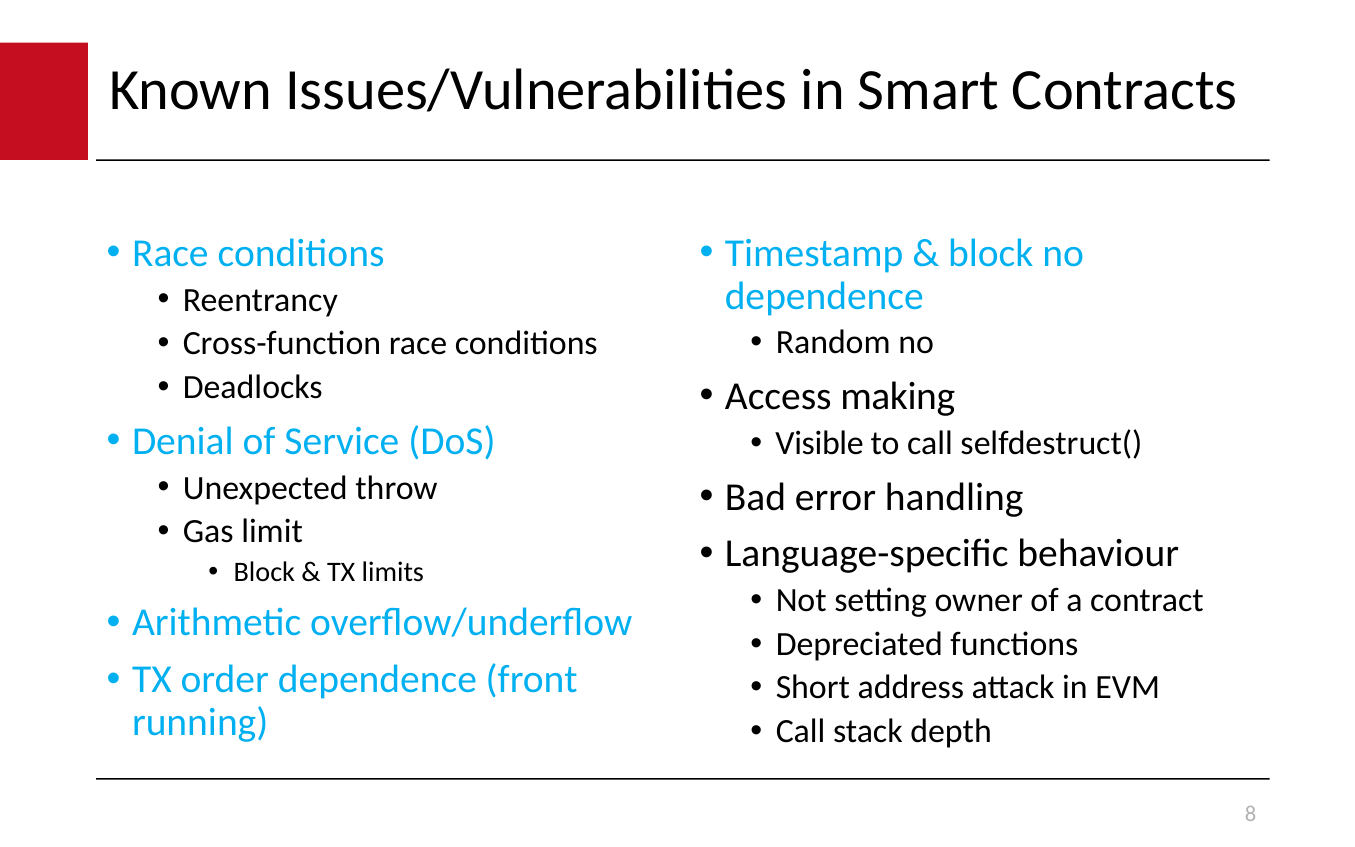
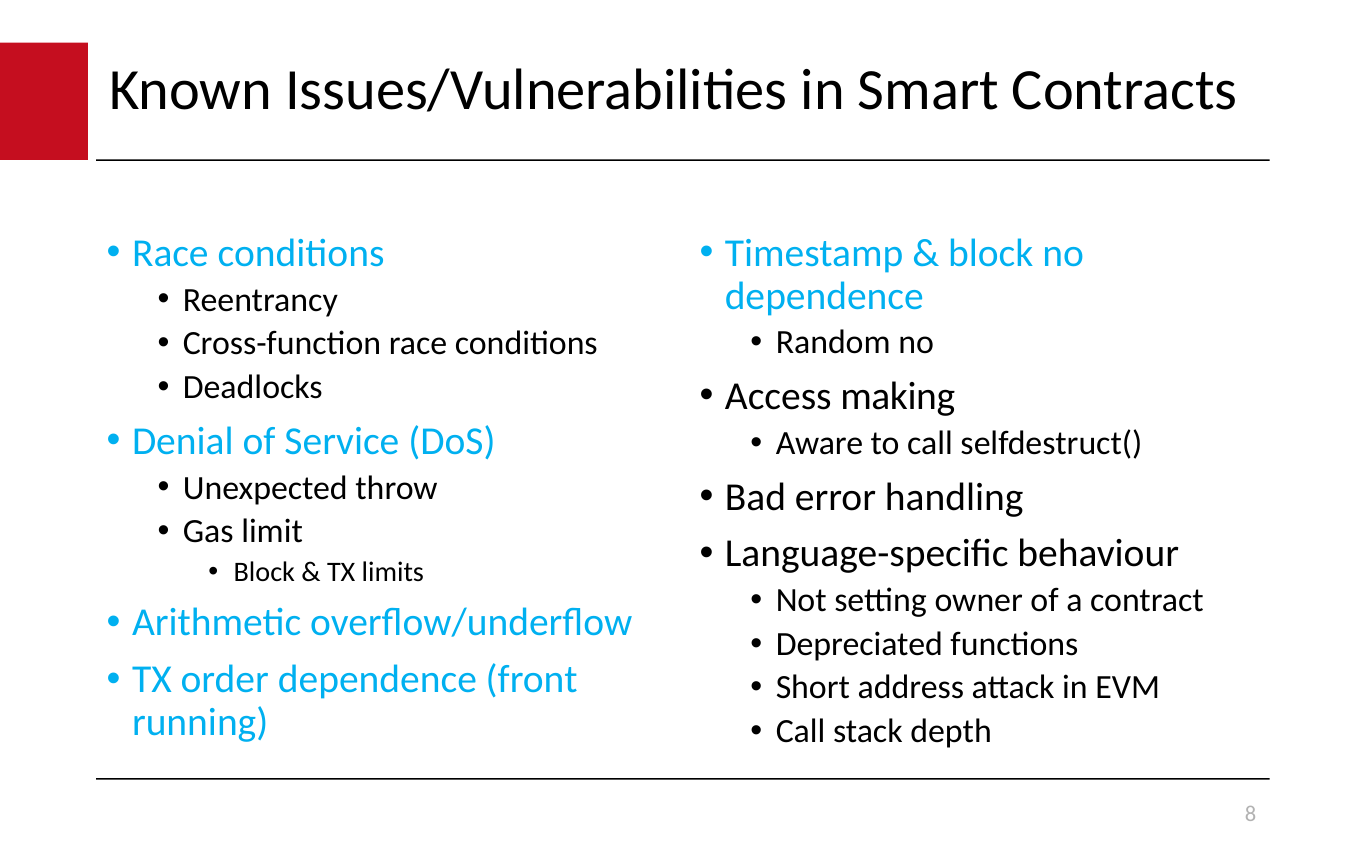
Visible: Visible -> Aware (820, 443)
